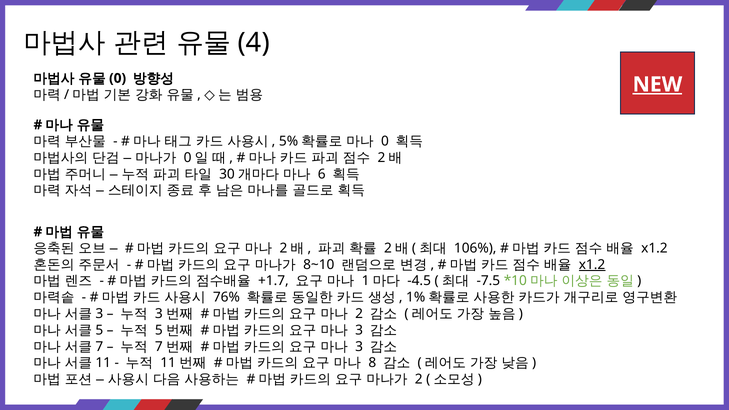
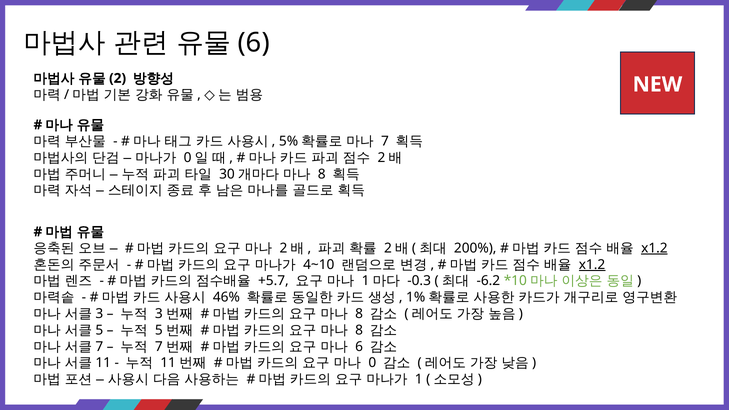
4: 4 -> 6 (254, 43)
0: 0 -> 2 (118, 78)
NEW underline: present -> none (657, 84)
0: 0 -> 7 (385, 141)
6: 6 -> 8 (322, 174)
106%: 106% -> 200% (475, 248)
x1.2 underline: none -> present (654, 248)
8~10: 8~10 -> 4~10 (319, 265)
+1.7: +1.7 -> +5.7 (273, 281)
-4.5: -4.5 -> -0.3 (419, 281)
-7.5: -7.5 -> -6.2 (488, 281)
76%: 76% -> 46% (226, 297)
2: 2 -> 8 (359, 314)
3: 3 -> 8 (359, 330)
3: 3 -> 6 (359, 347)
8: 8 -> 0 (372, 363)
2: 2 -> 1 (419, 379)
